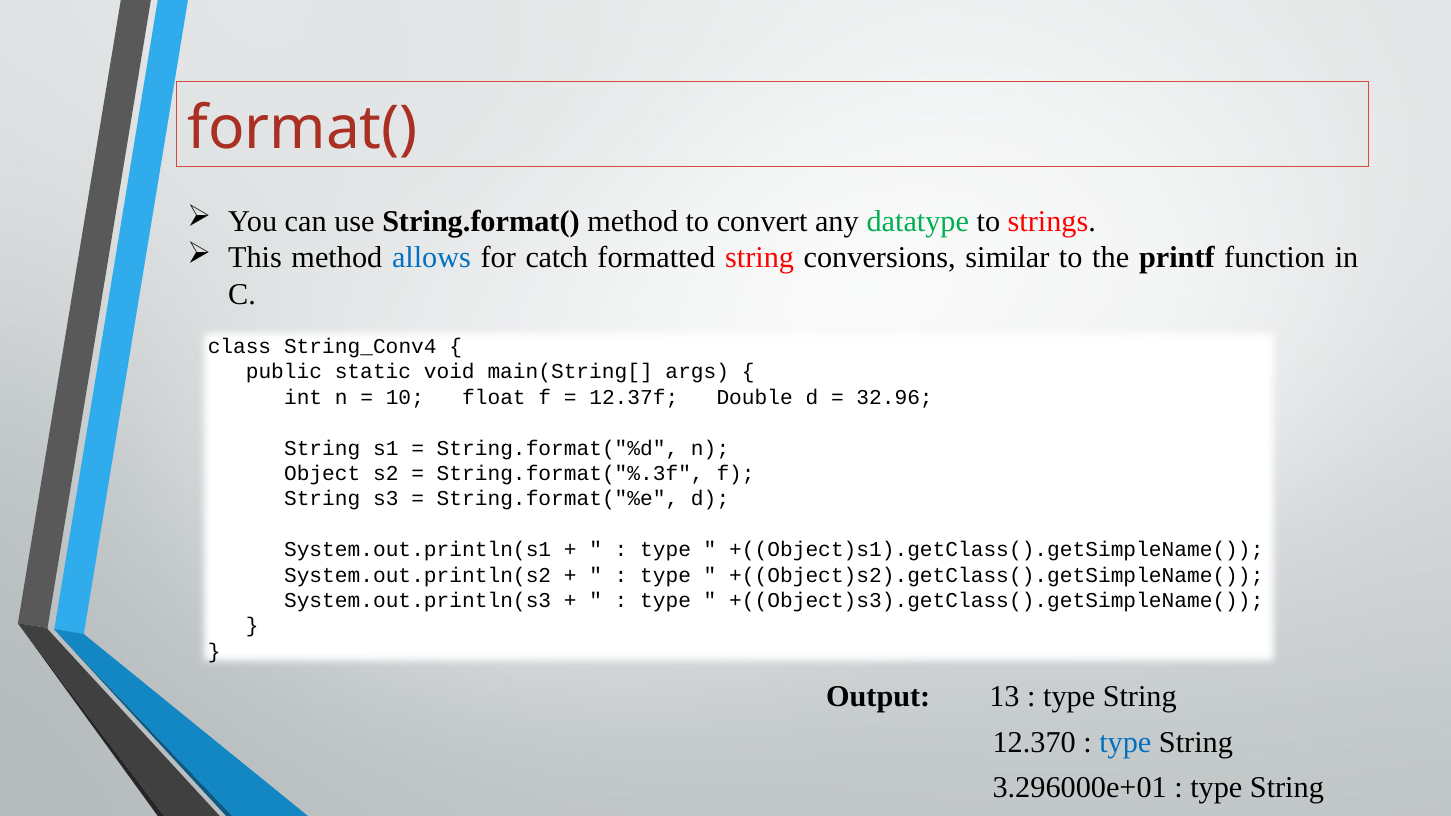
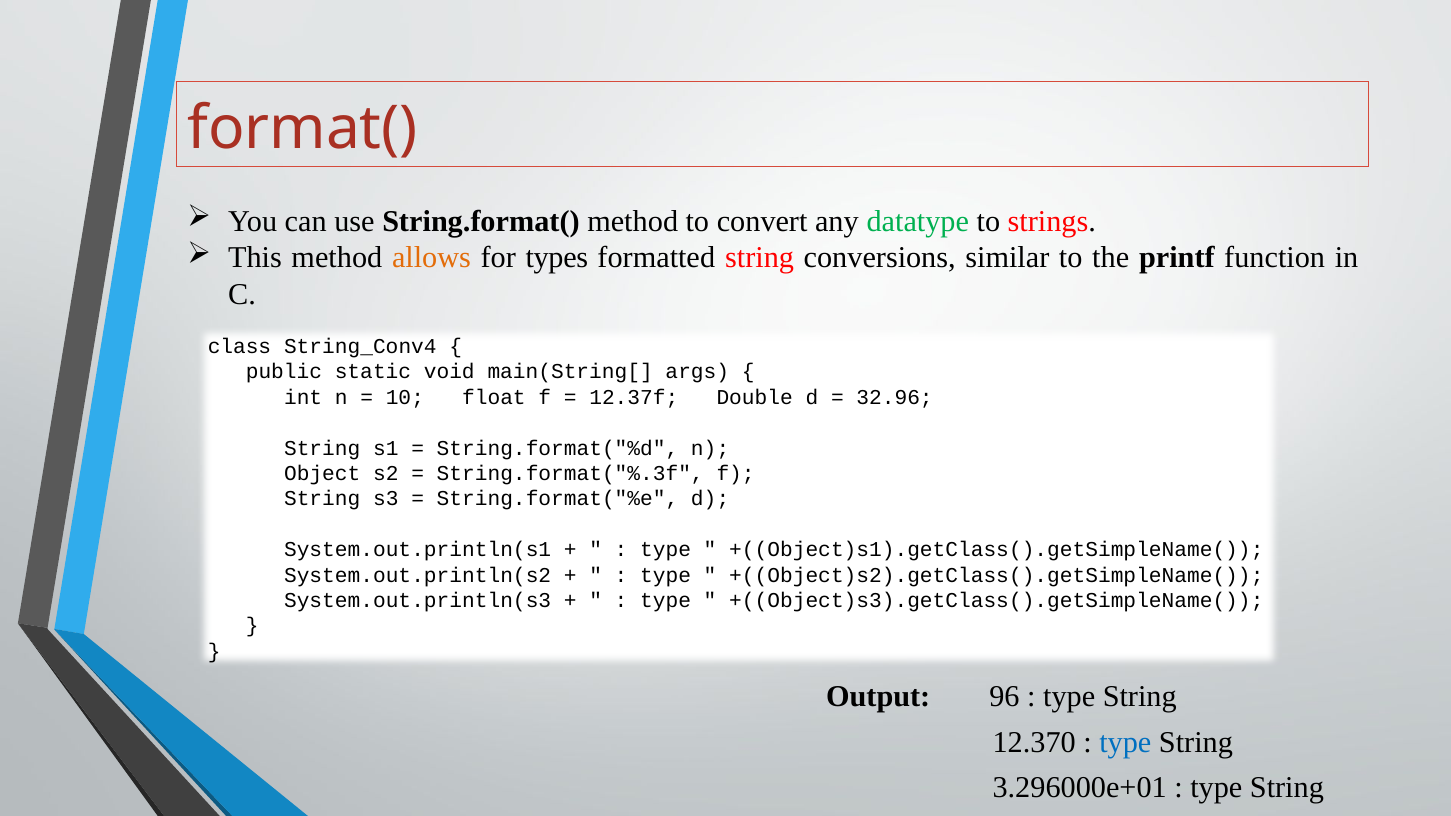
allows colour: blue -> orange (432, 258)
catch: catch -> types (557, 258)
13: 13 -> 96 (1004, 697)
